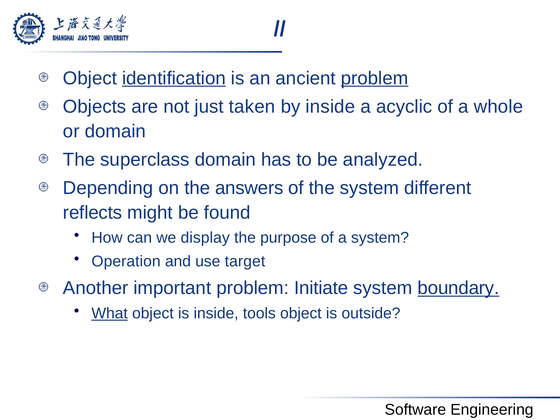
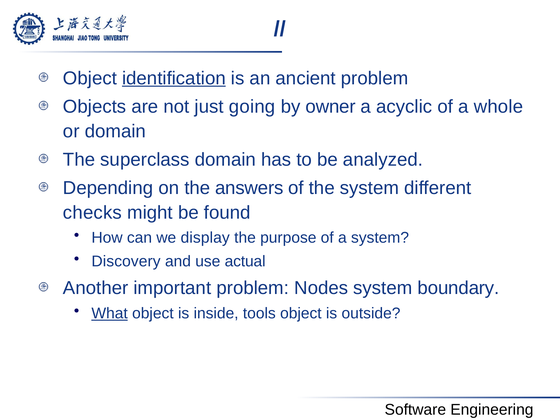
problem underline: present -> none (375, 78)
taken: taken -> going (252, 107)
by inside: inside -> owner (331, 107)
reflects: reflects -> checks (92, 213)
Operation: Operation -> Discovery (126, 261)
target: target -> actual (245, 261)
Initiate: Initiate -> Nodes (321, 288)
boundary underline: present -> none (458, 288)
